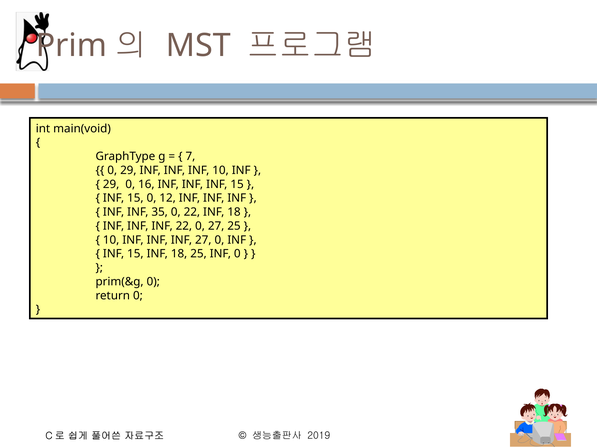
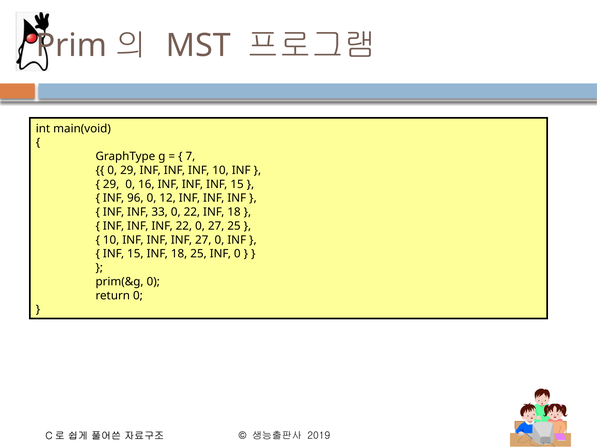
15: 15 -> 96 (135, 198)
35: 35 -> 33 (160, 212)
